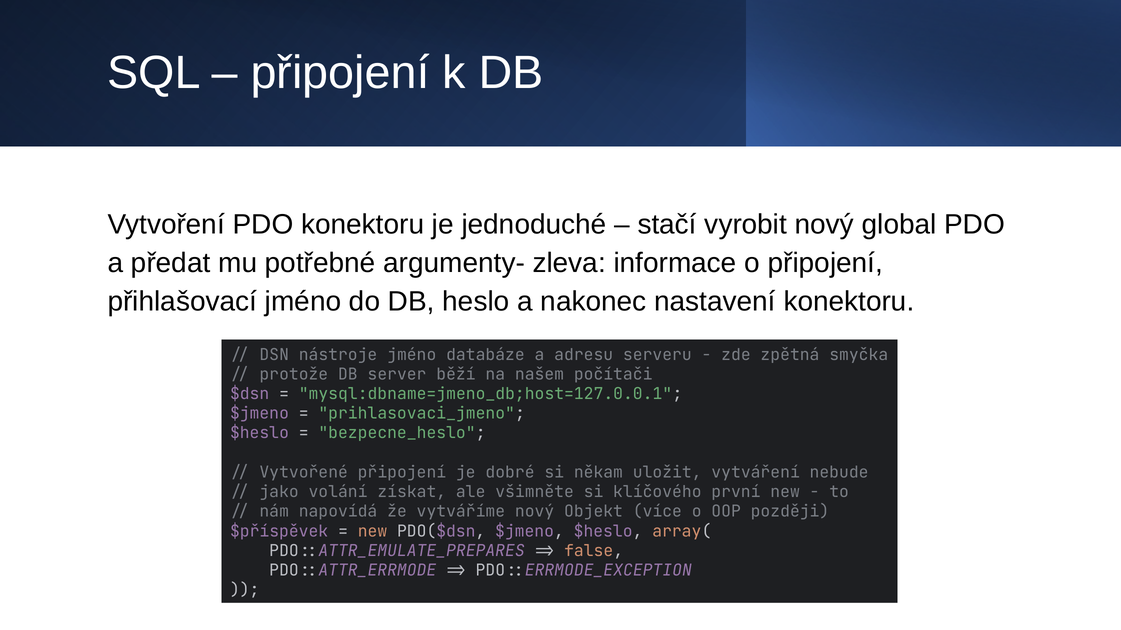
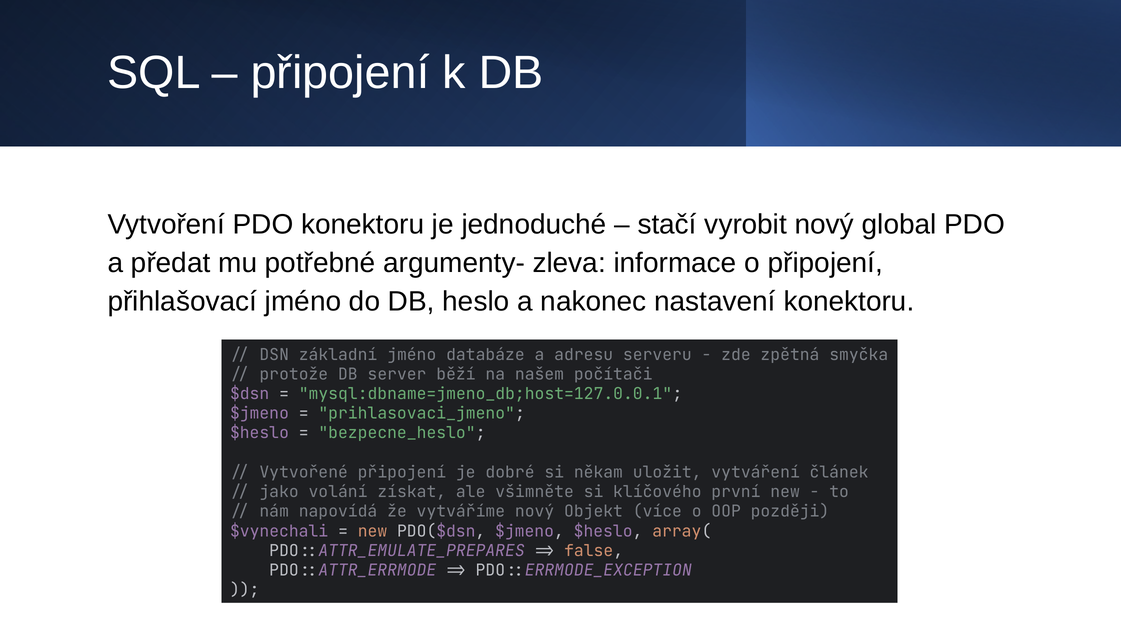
nástroje: nástroje -> základní (338, 355)
nebude: nebude -> článek (839, 473)
$příspěvek: $příspěvek -> $vynechali (279, 532)
